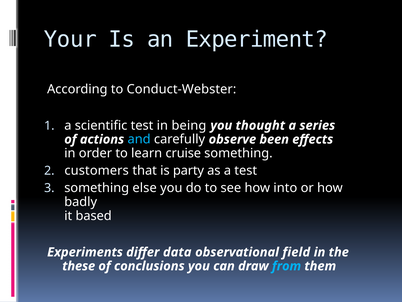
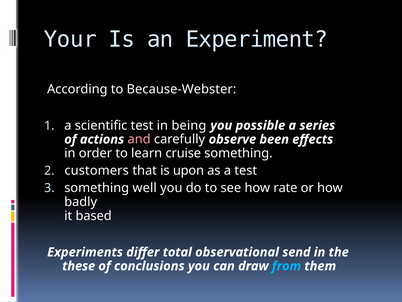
Conduct-Webster: Conduct-Webster -> Because-Webster (181, 89)
thought: thought -> possible (260, 125)
and colour: light blue -> pink (139, 139)
party: party -> upon (188, 170)
else: else -> well (145, 188)
into: into -> rate (285, 188)
data: data -> total (177, 252)
field: field -> send (296, 252)
